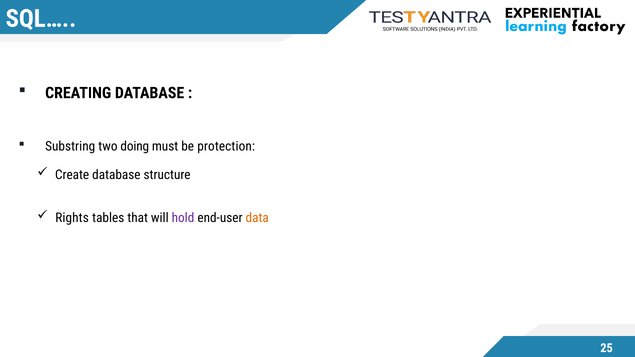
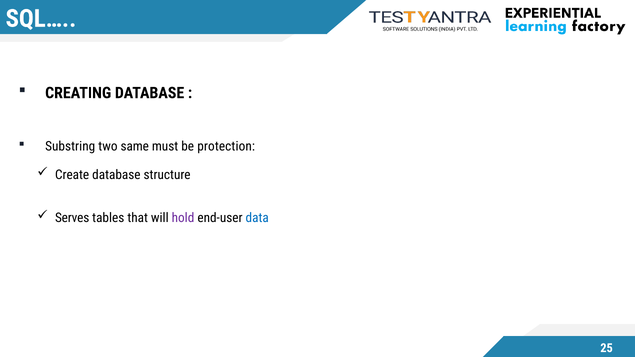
doing: doing -> same (135, 147)
Rights: Rights -> Serves (72, 218)
data colour: orange -> blue (257, 218)
